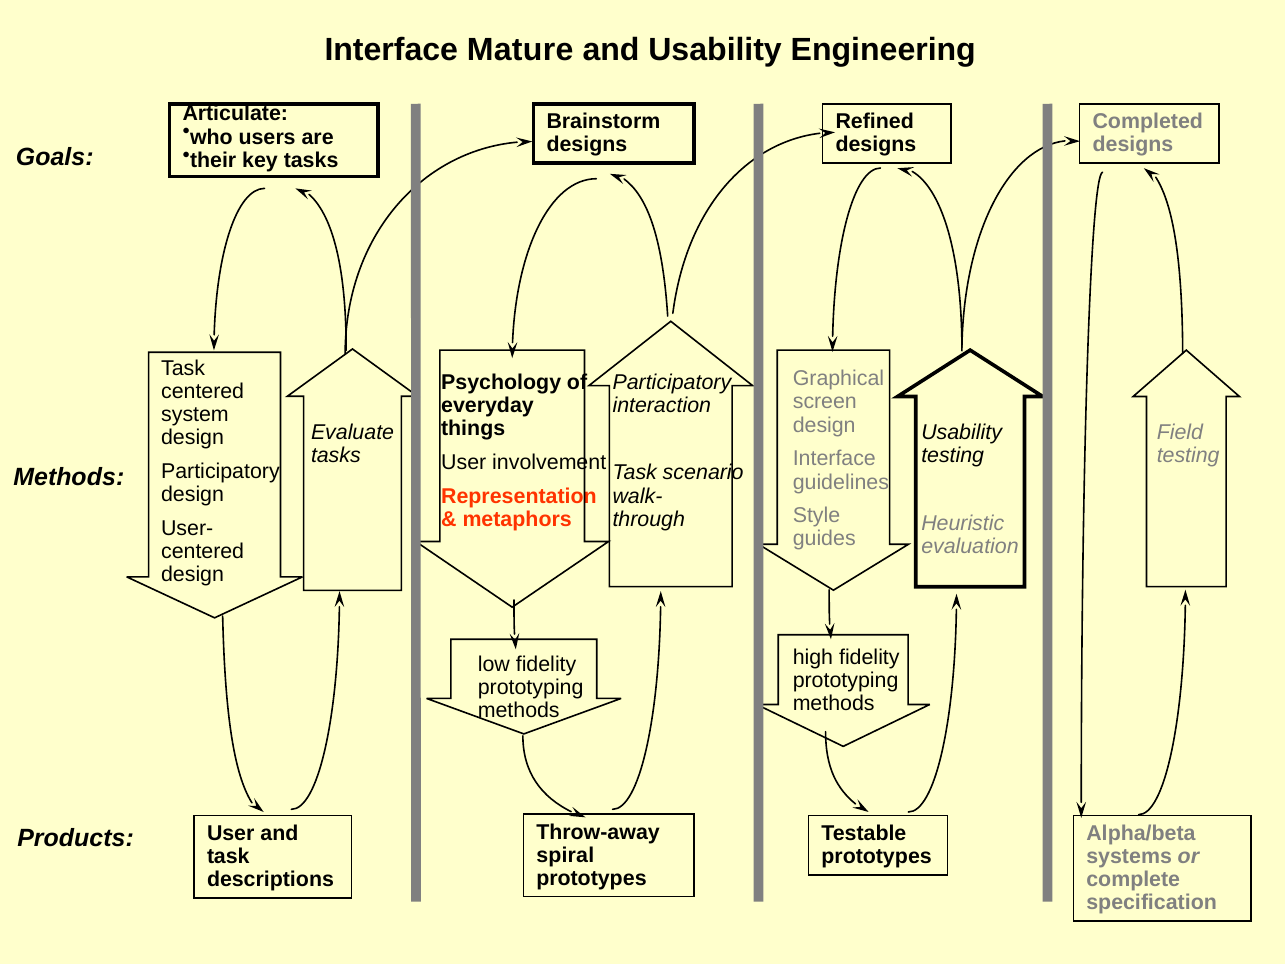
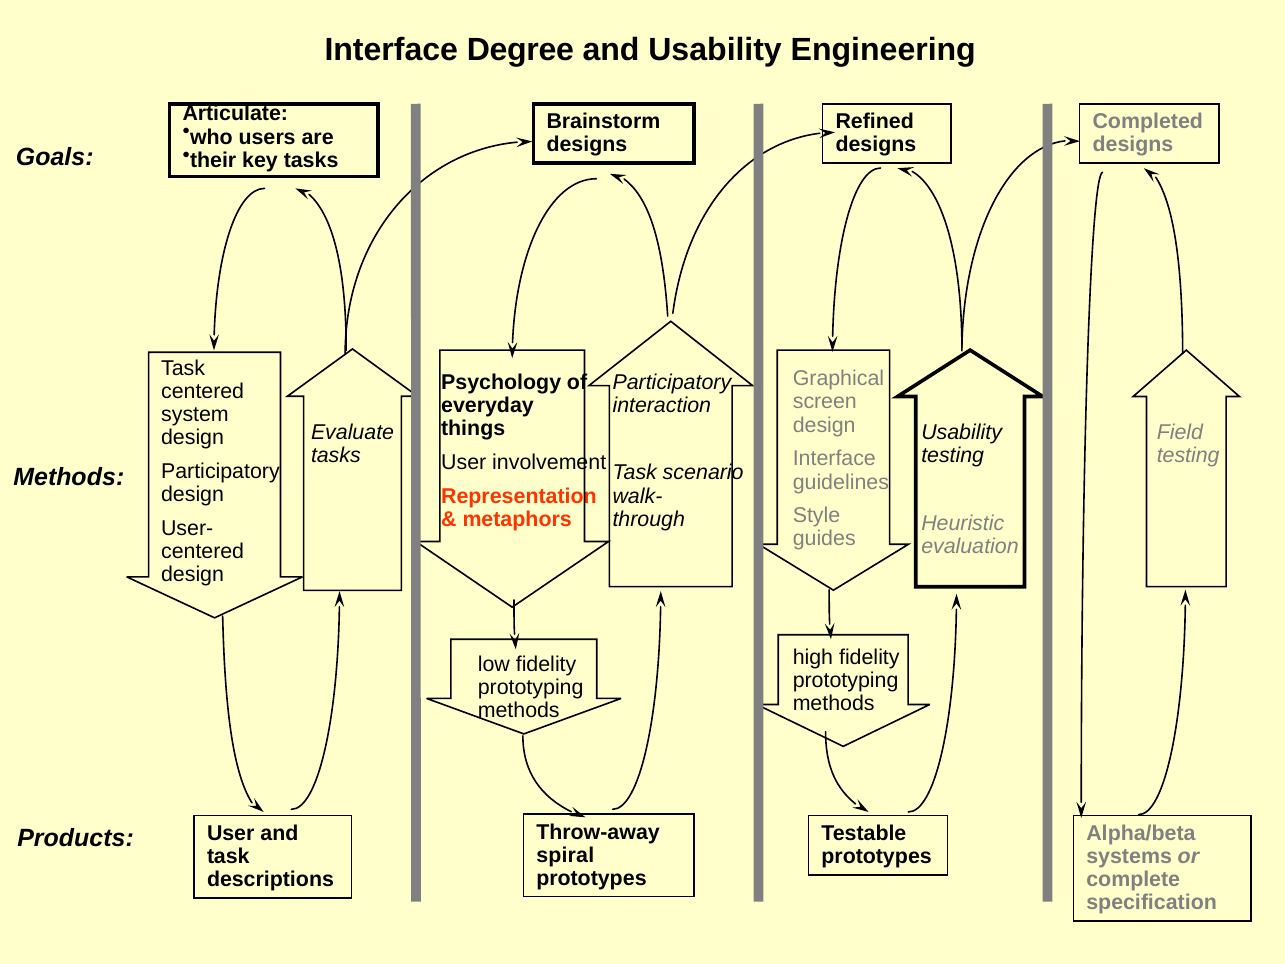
Mature: Mature -> Degree (520, 49)
